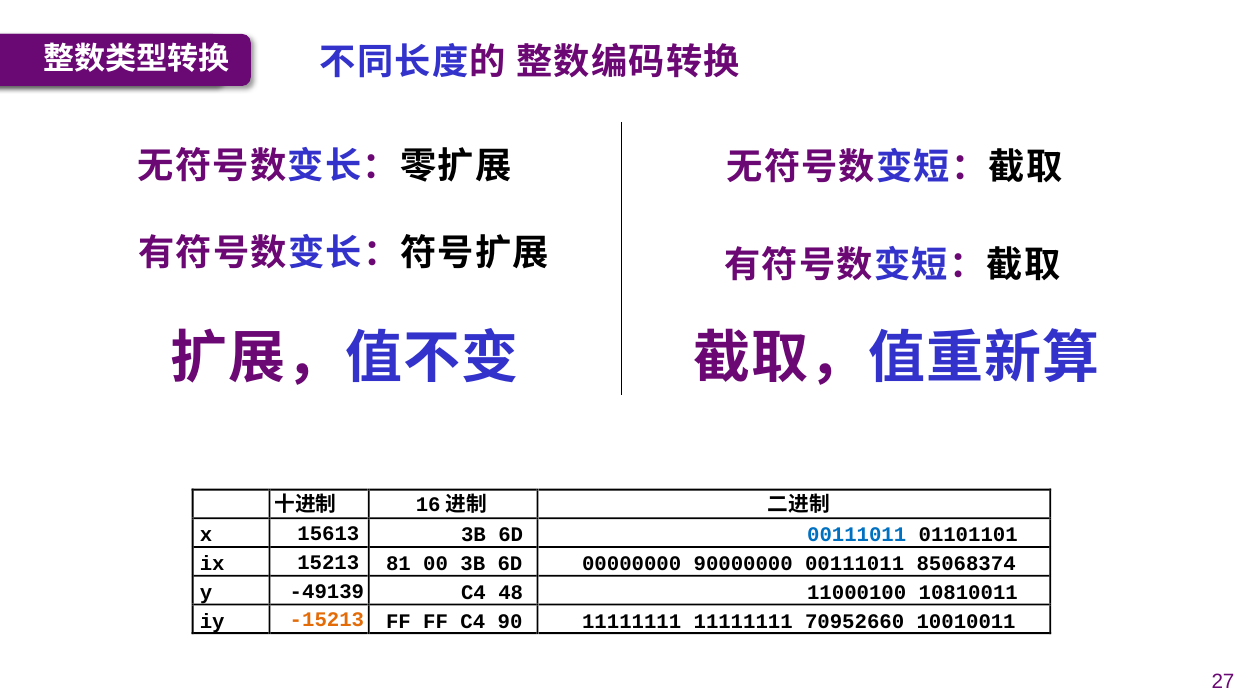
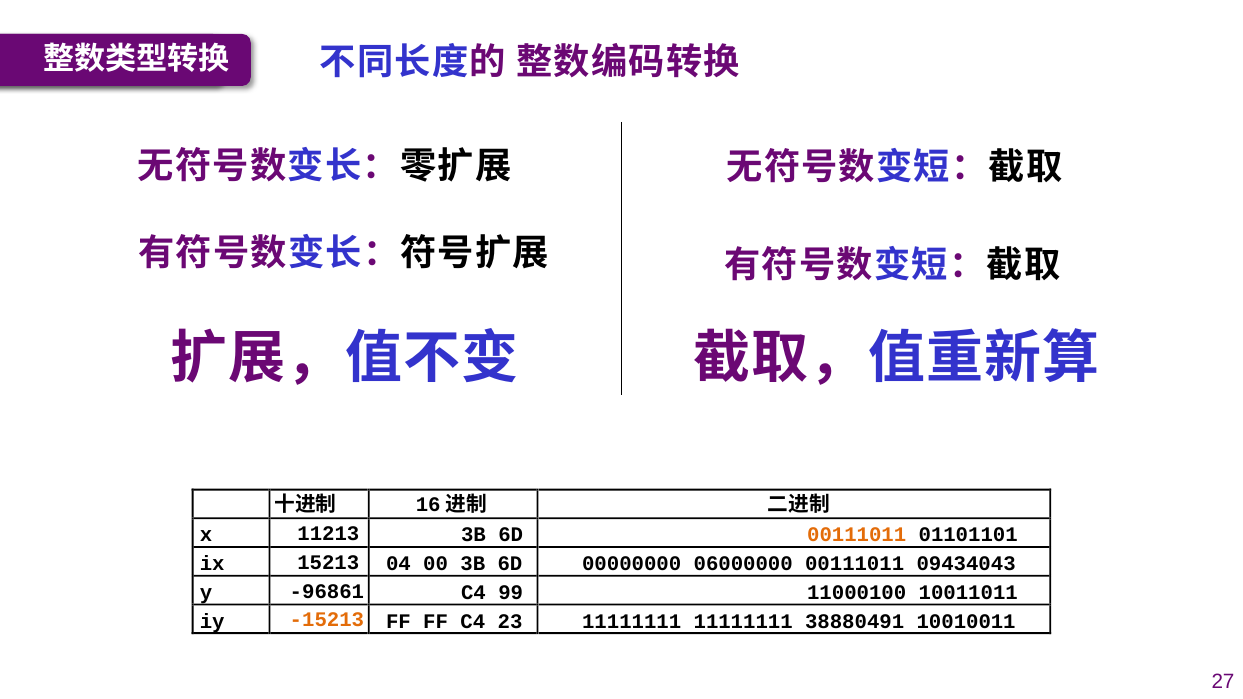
15613: 15613 -> 11213 (328, 534)
00111011 colour: blue -> orange (857, 535)
81: 81 -> 04 (399, 564)
90000000: 90000000 -> 06000000 (743, 564)
85068374: 85068374 -> 09434043 (966, 564)
-49139: -49139 -> -96861 (327, 591)
48: 48 -> 99 (511, 593)
10810011: 10810011 -> 10011011 (968, 593)
90: 90 -> 23 (510, 621)
70952660: 70952660 -> 38880491 (855, 621)
